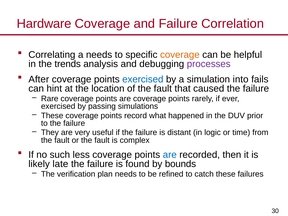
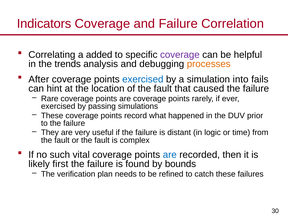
Hardware: Hardware -> Indicators (44, 24)
a needs: needs -> added (99, 55)
coverage colour: orange -> purple (180, 55)
processes colour: purple -> orange (209, 64)
less: less -> vital (81, 155)
late: late -> first (60, 164)
